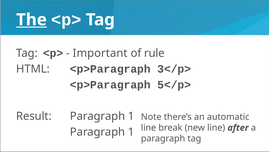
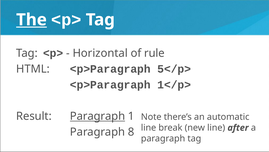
Important: Important -> Horizontal (100, 53)
3</p>: 3</p> -> 5</p> (174, 69)
5</p>: 5</p> -> 1</p> (174, 84)
Paragraph underline: none -> present (98, 116)
1: 1 -> 8 (131, 131)
